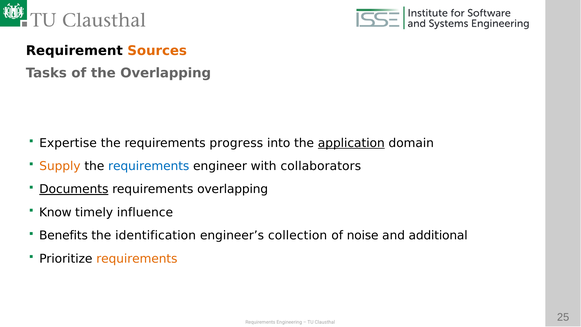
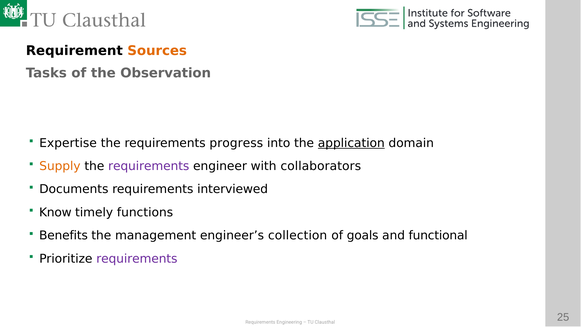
the Overlapping: Overlapping -> Observation (166, 73)
requirements colour: blue -> purple (149, 166)
Documents underline: present -> none (74, 189)
requirements overlapping: overlapping -> interviewed (233, 189)
influence: influence -> functions (145, 212)
identification: identification -> management (156, 235)
noise: noise -> goals (363, 235)
additional: additional -> functional (438, 235)
requirements colour: orange -> purple (137, 259)
